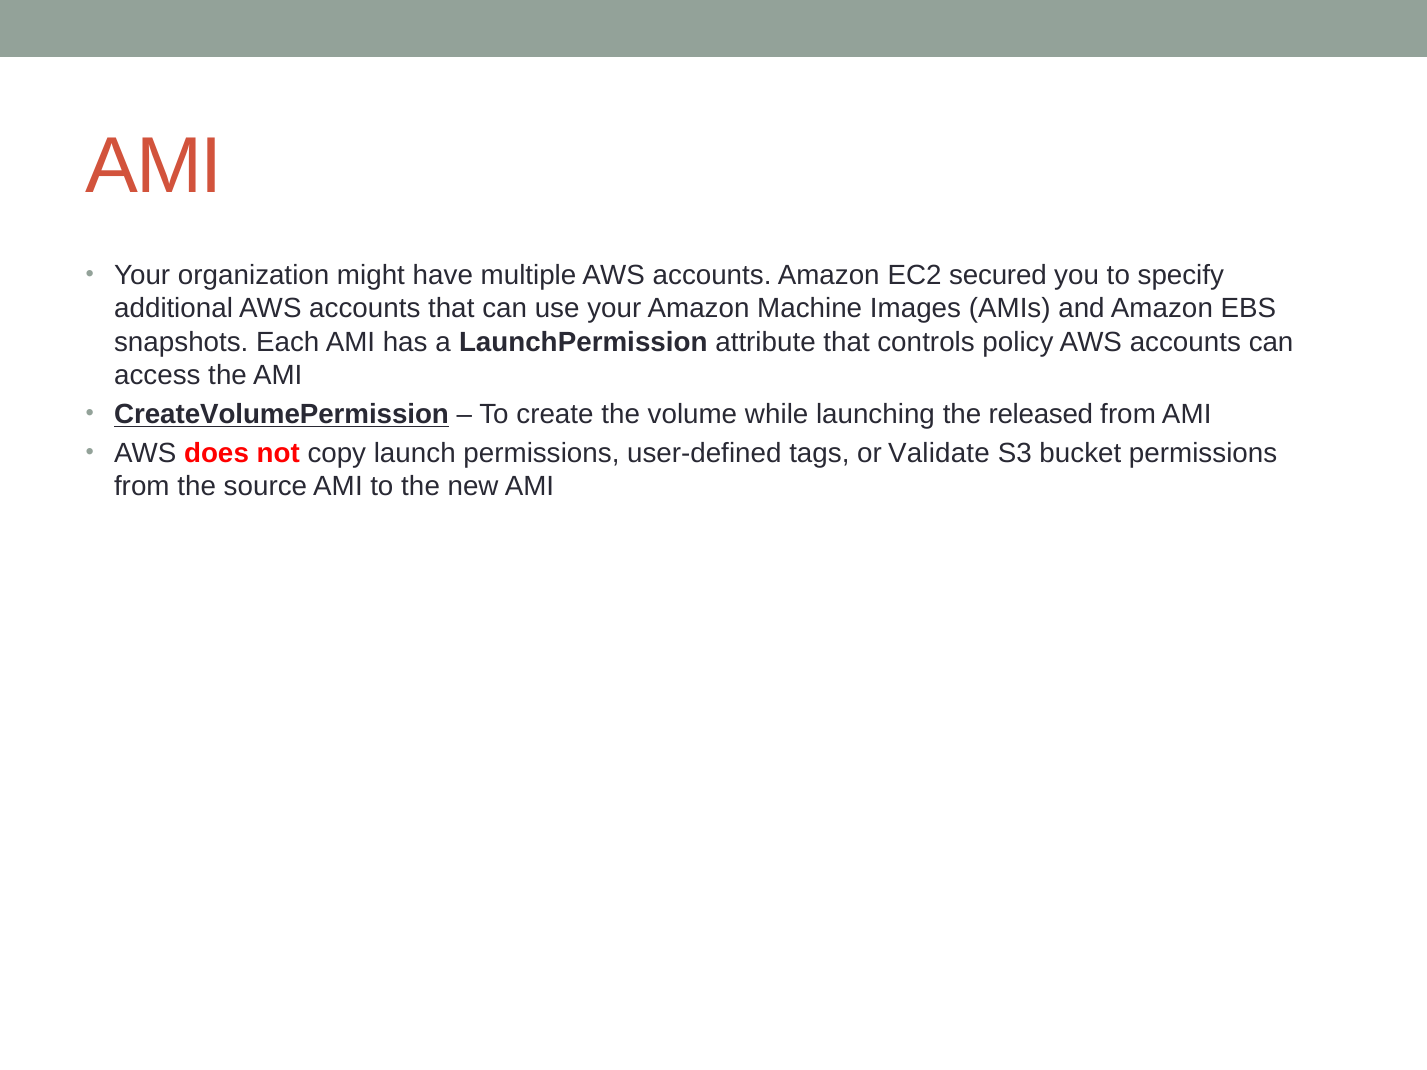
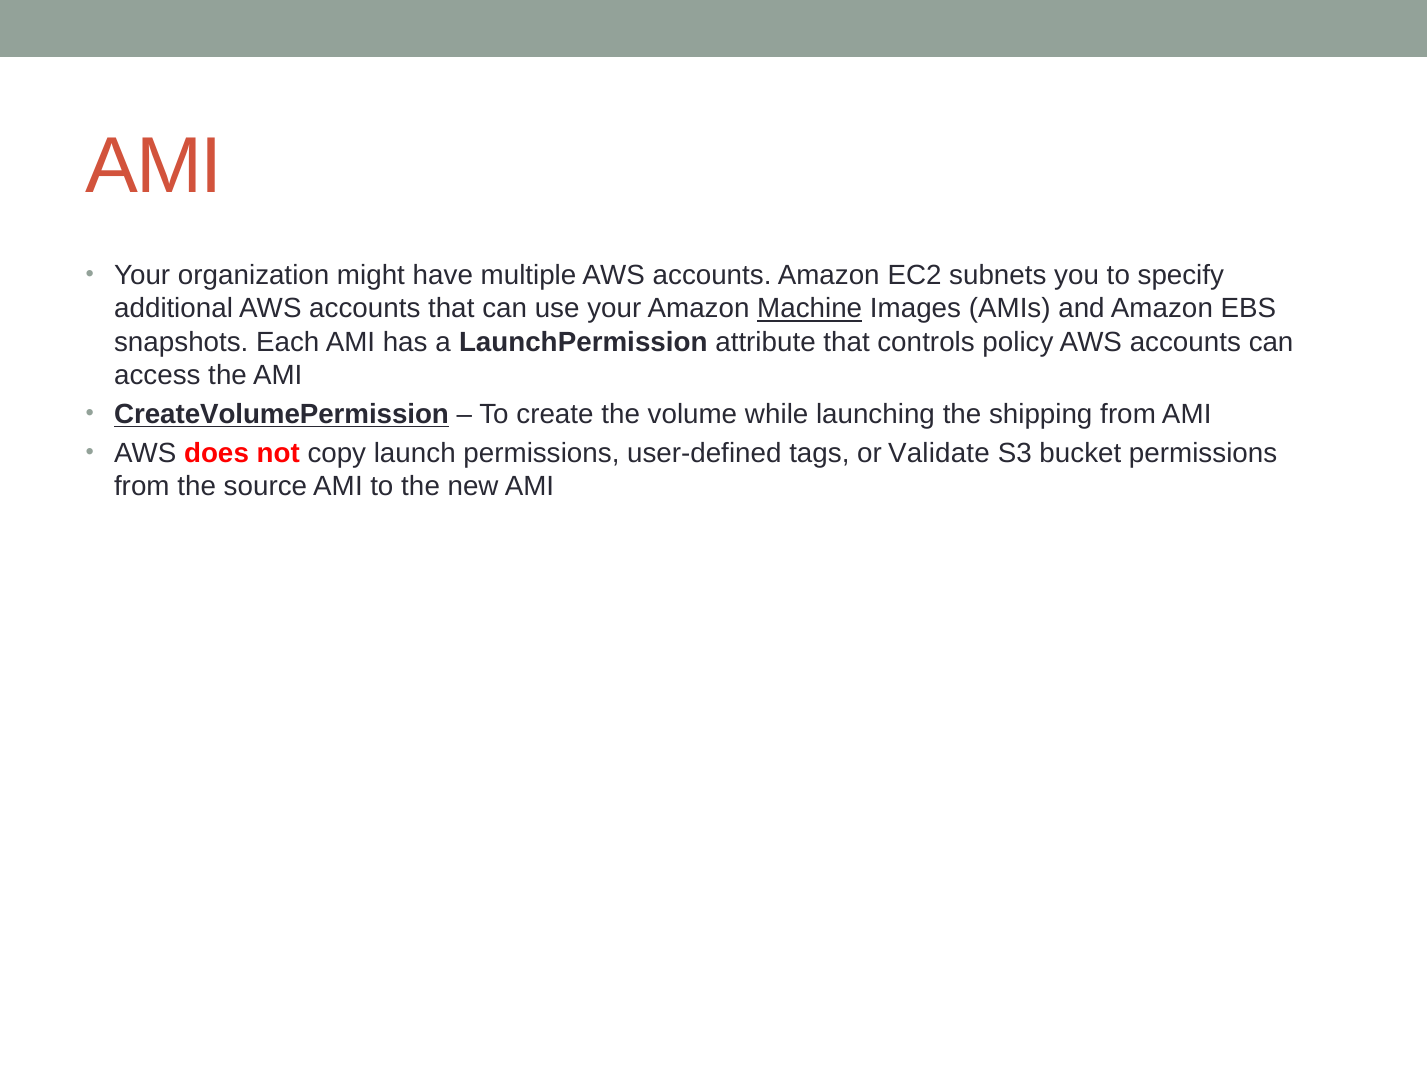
secured: secured -> subnets (998, 276)
Machine underline: none -> present (810, 309)
released: released -> shipping (1041, 415)
